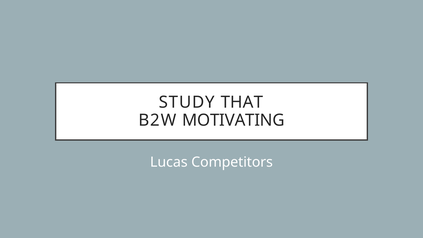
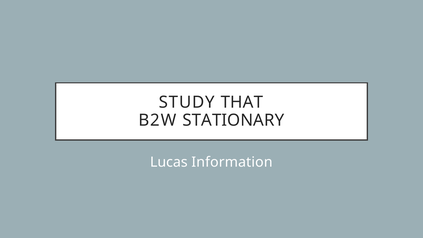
MOTIVATING: MOTIVATING -> STATIONARY (233, 120)
Competitors: Competitors -> Information (232, 162)
